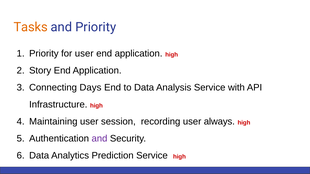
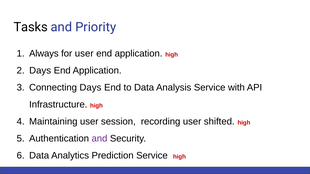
Tasks colour: orange -> black (31, 27)
Priority: Priority -> Always (44, 54)
Story: Story -> Days (40, 71)
always: always -> shifted (219, 122)
